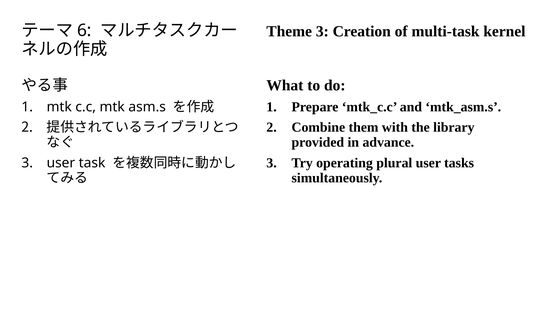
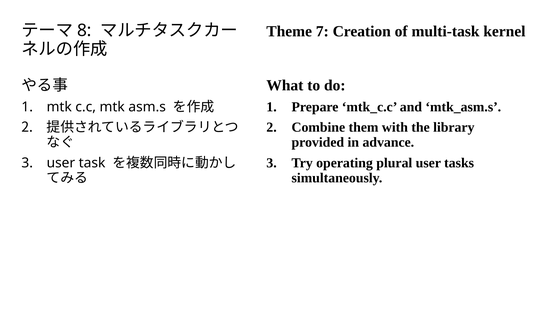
6: 6 -> 8 (84, 31)
Theme 3: 3 -> 7 (322, 32)
